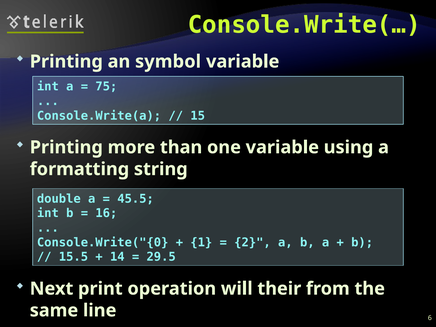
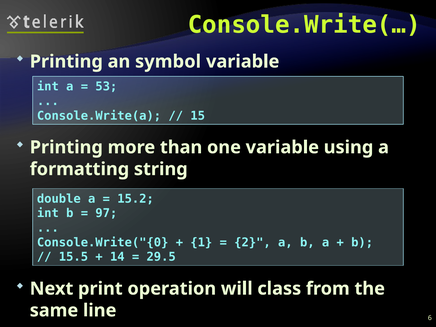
75: 75 -> 53 (106, 87)
45.5: 45.5 -> 15.2 (136, 199)
16: 16 -> 97 (106, 213)
their: their -> class (279, 289)
